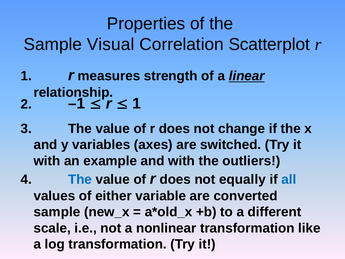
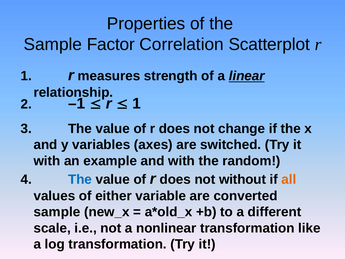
Visual: Visual -> Factor (111, 44)
outliers: outliers -> random (251, 161)
equally: equally -> without (243, 179)
all colour: blue -> orange (289, 179)
